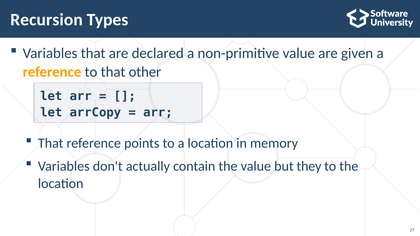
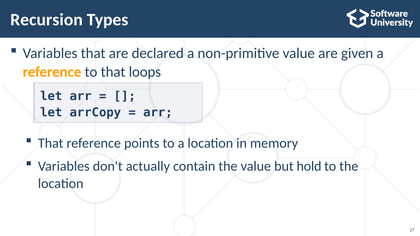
other: other -> loops (145, 72)
they: they -> hold (309, 166)
